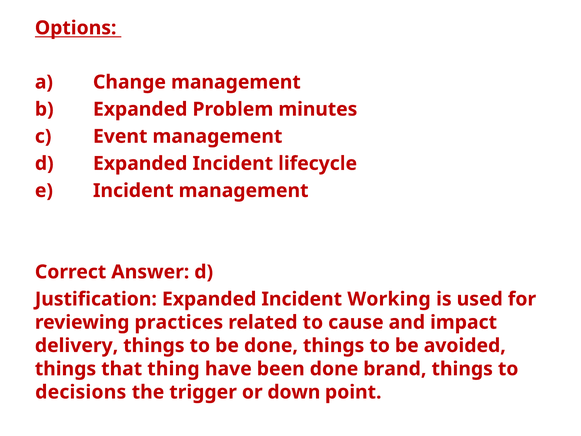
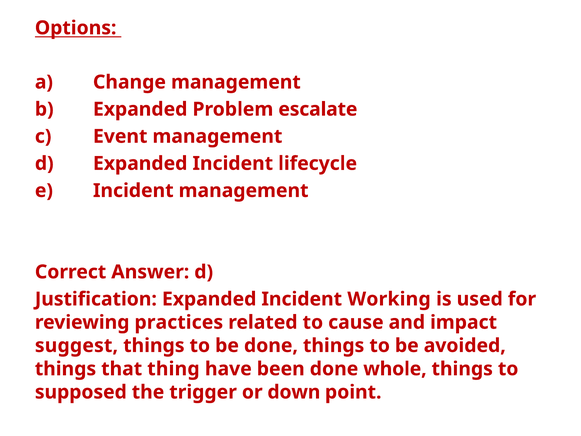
minutes: minutes -> escalate (318, 109)
delivery: delivery -> suggest (76, 345)
brand: brand -> whole (395, 369)
decisions: decisions -> supposed (81, 392)
